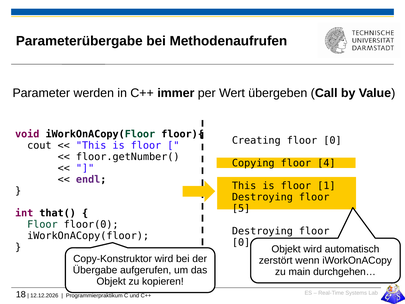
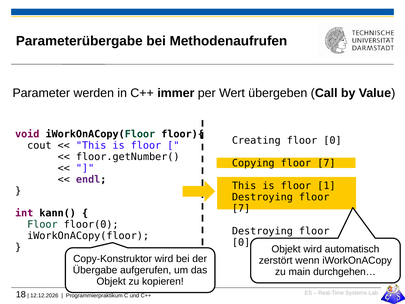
Copying floor 4: 4 -> 7 (326, 163)
5: 5 -> 7 (241, 208)
that(: that( -> kann( (58, 213)
